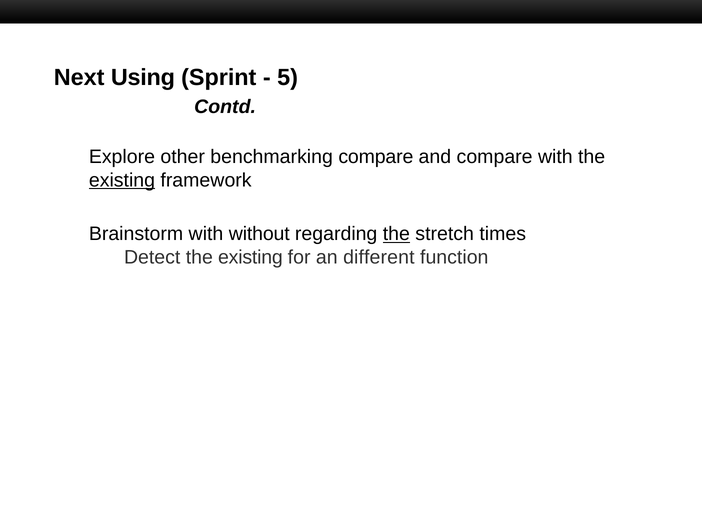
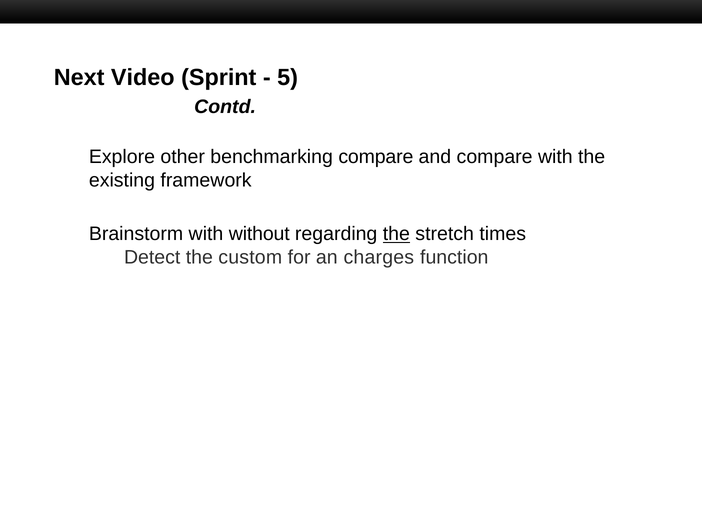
Using: Using -> Video (143, 78)
existing underline: present -> none (122, 180)
existing: existing -> custom (250, 258)
different: different -> charges (379, 258)
